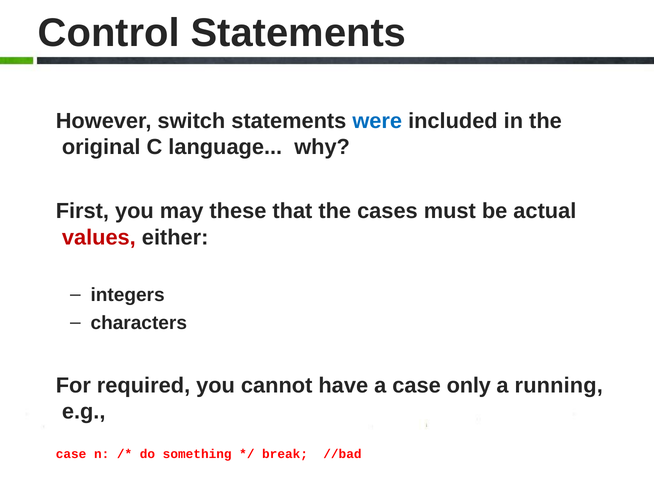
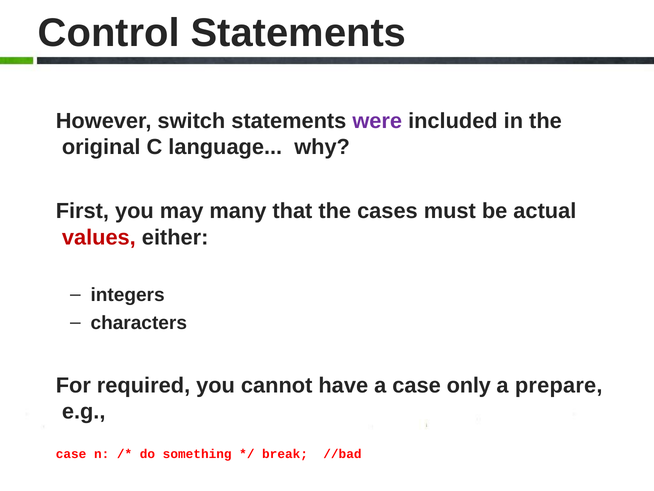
were colour: blue -> purple (377, 121)
these: these -> many (238, 211)
running: running -> prepare (559, 385)
